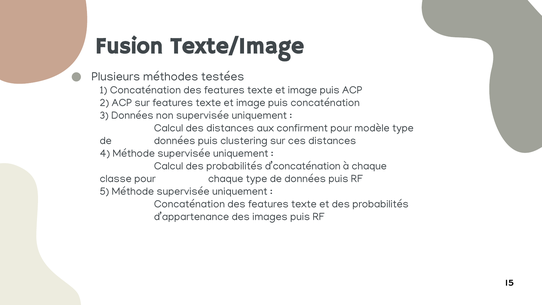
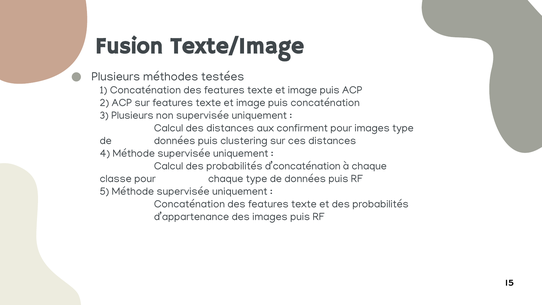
3 Données: Données -> Plusieurs (132, 115)
pour modèle: modèle -> images (372, 128)
